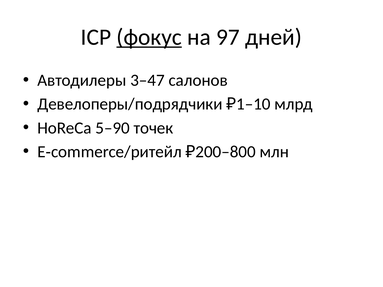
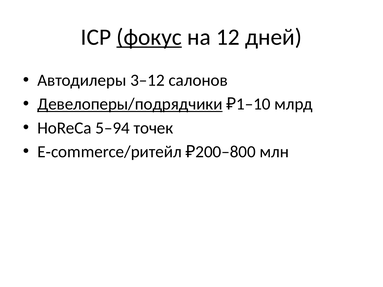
97: 97 -> 12 (228, 37)
3–47: 3–47 -> 3–12 (147, 80)
Девелоперы/подрядчики underline: none -> present (130, 104)
5–90: 5–90 -> 5–94 (113, 128)
